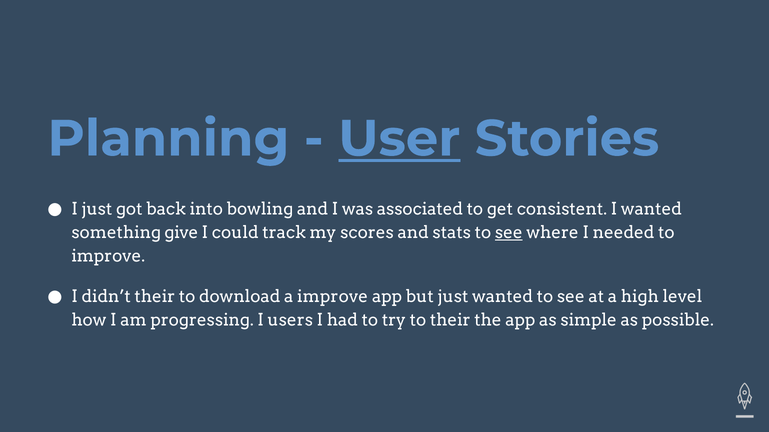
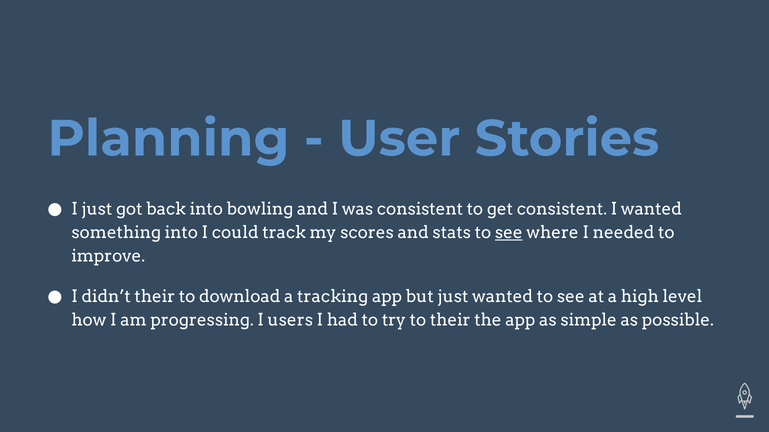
User underline: present -> none (399, 139)
was associated: associated -> consistent (420, 209)
something give: give -> into (181, 233)
a improve: improve -> tracking (333, 297)
